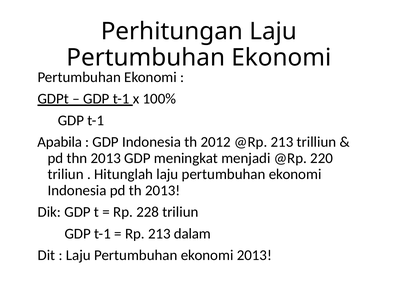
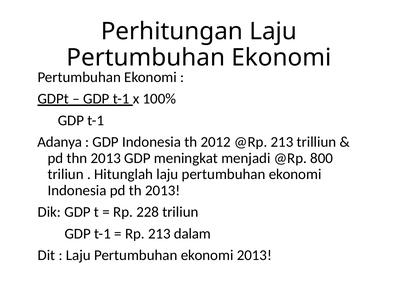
Apabila: Apabila -> Adanya (60, 142)
220: 220 -> 800 (322, 158)
